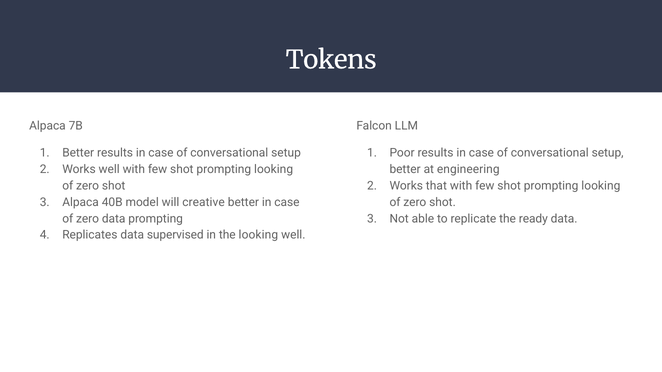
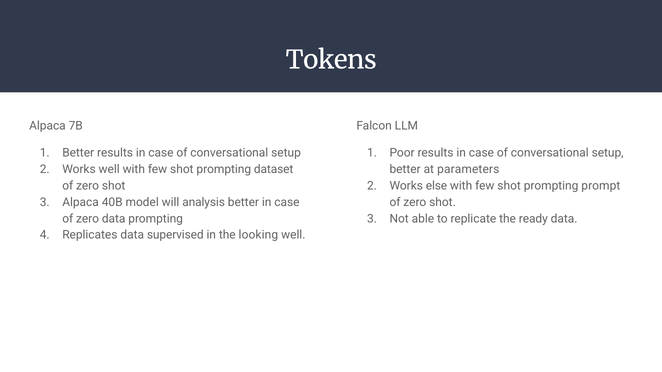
looking: looking -> dataset (274, 170)
engineering: engineering -> parameters (468, 170)
that: that -> else (436, 186)
looking: looking -> prompt (601, 186)
creative: creative -> analysis (204, 202)
